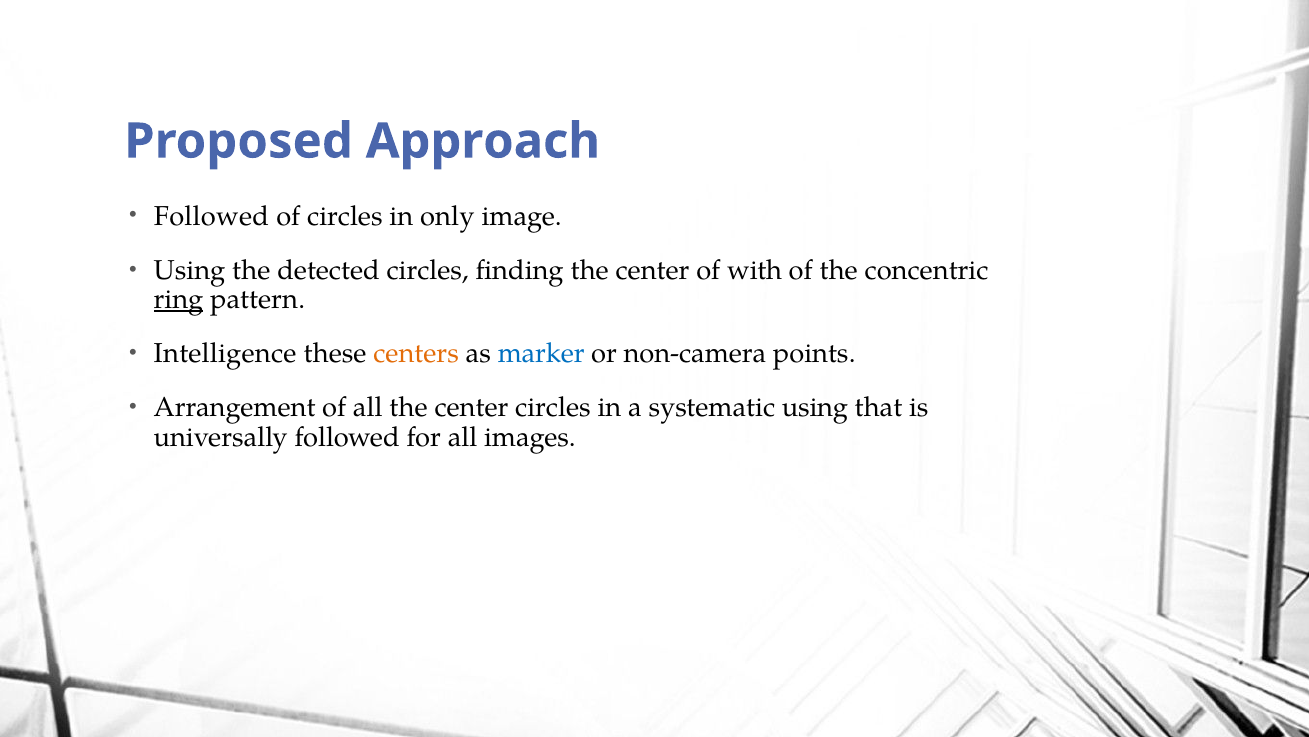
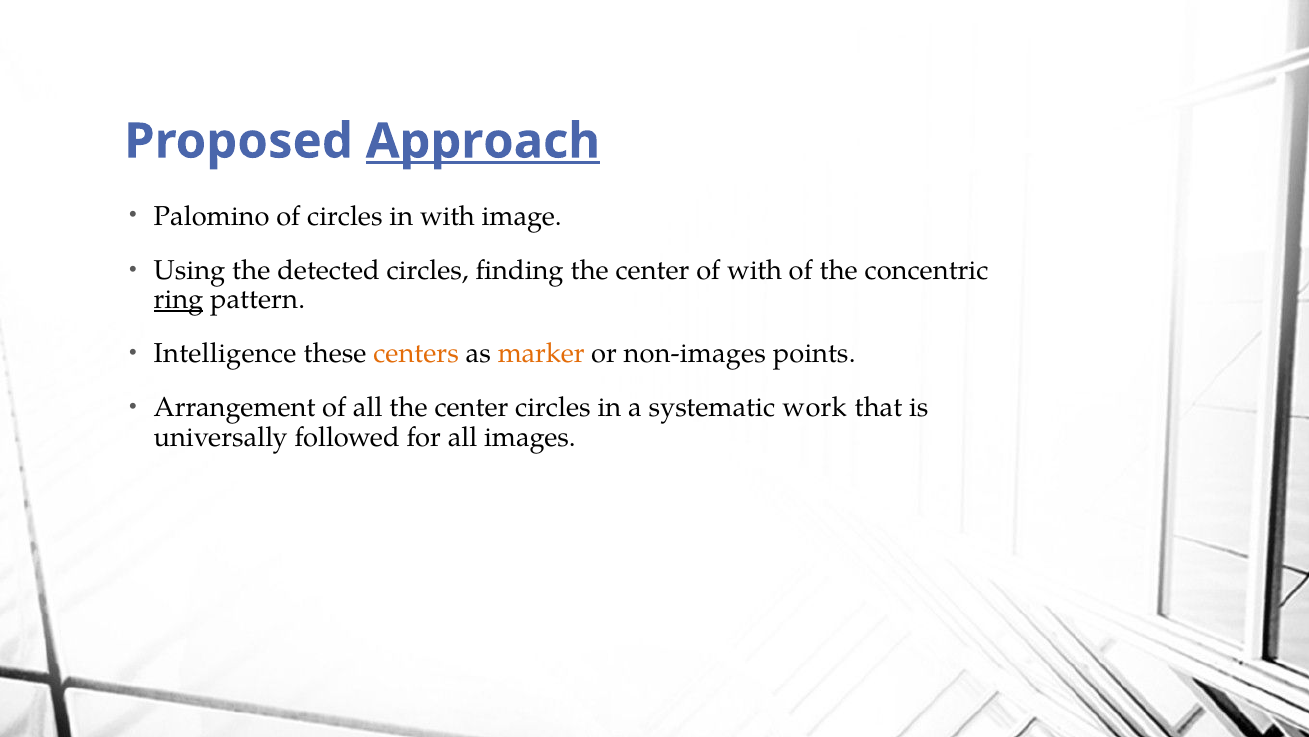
Approach underline: none -> present (483, 141)
Followed: Followed -> Palomino (212, 216)
in only: only -> with (447, 216)
marker colour: blue -> orange (541, 353)
non-camera: non-camera -> non-images (695, 353)
systematic using: using -> work (815, 407)
